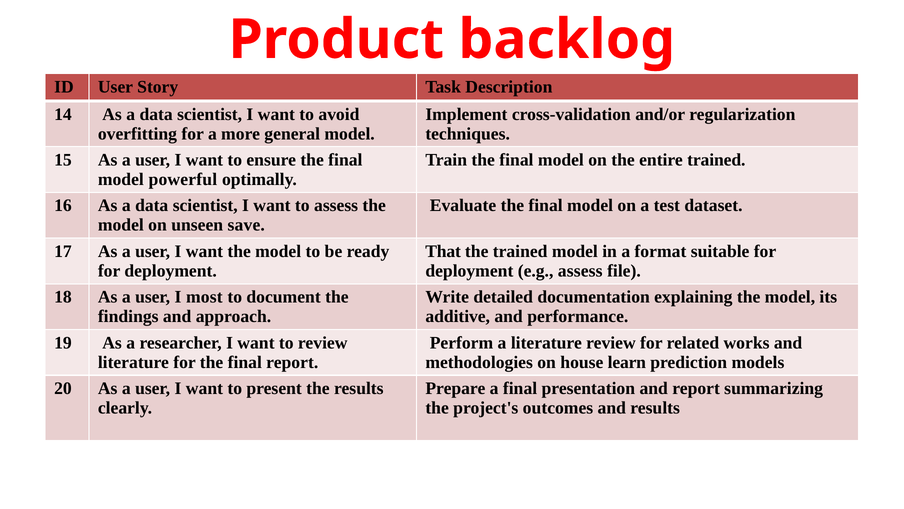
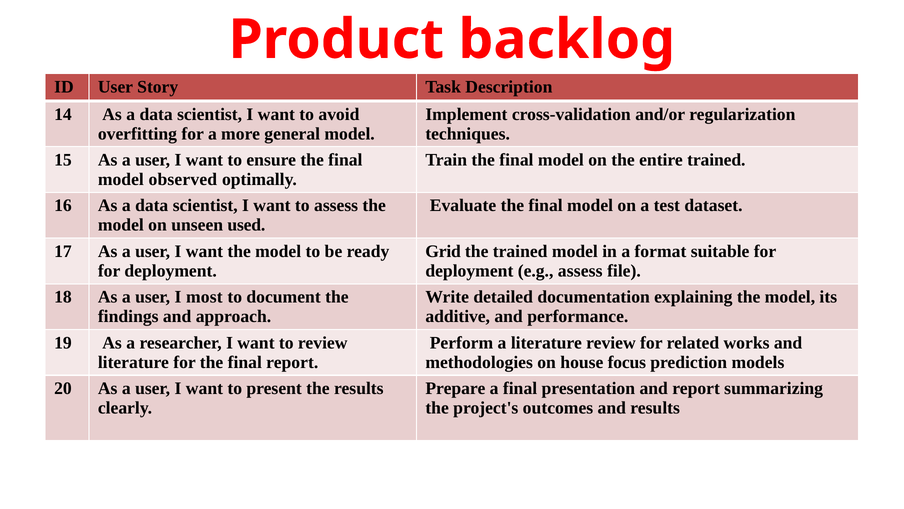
powerful: powerful -> observed (183, 179)
save: save -> used (246, 225)
That: That -> Grid (443, 251)
learn: learn -> focus (627, 362)
